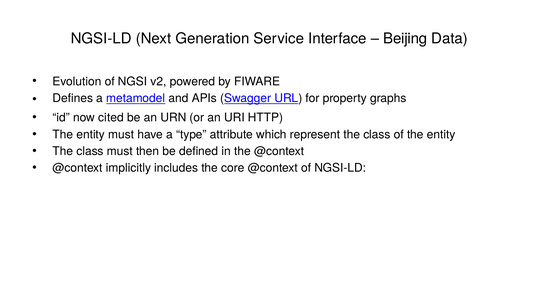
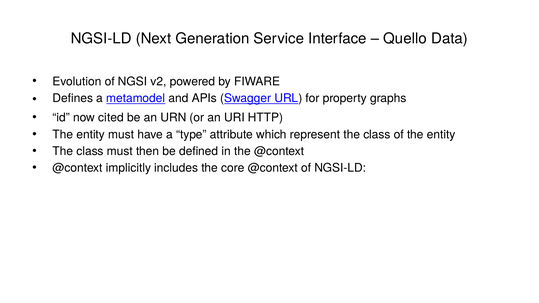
Beijing: Beijing -> Quello (405, 38)
